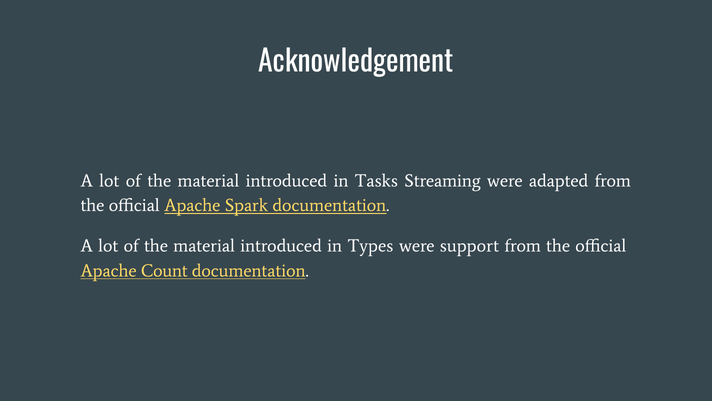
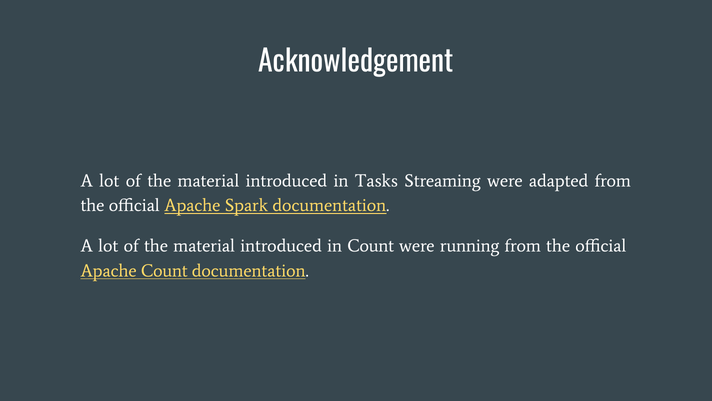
in Types: Types -> Count (371, 246)
support: support -> running (470, 246)
